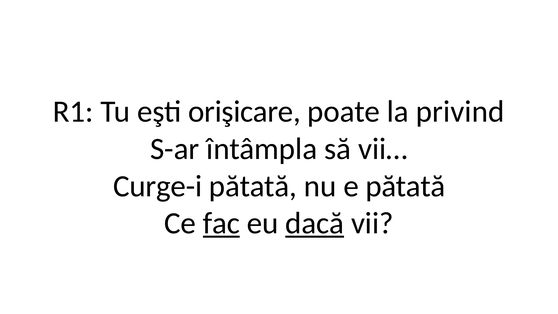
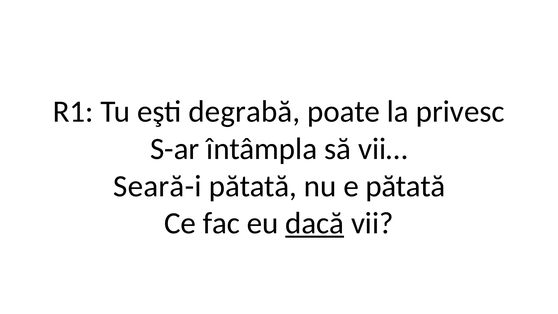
orişicare: orişicare -> degrabă (244, 112)
privind: privind -> privesc (460, 112)
Curge-i: Curge-i -> Seară-i (157, 186)
fac underline: present -> none (221, 223)
